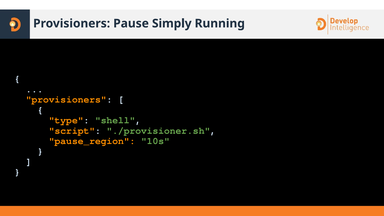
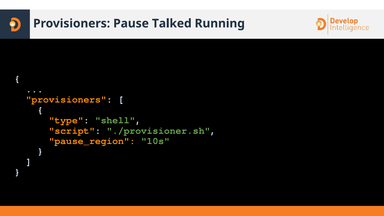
Simply: Simply -> Talked (172, 23)
